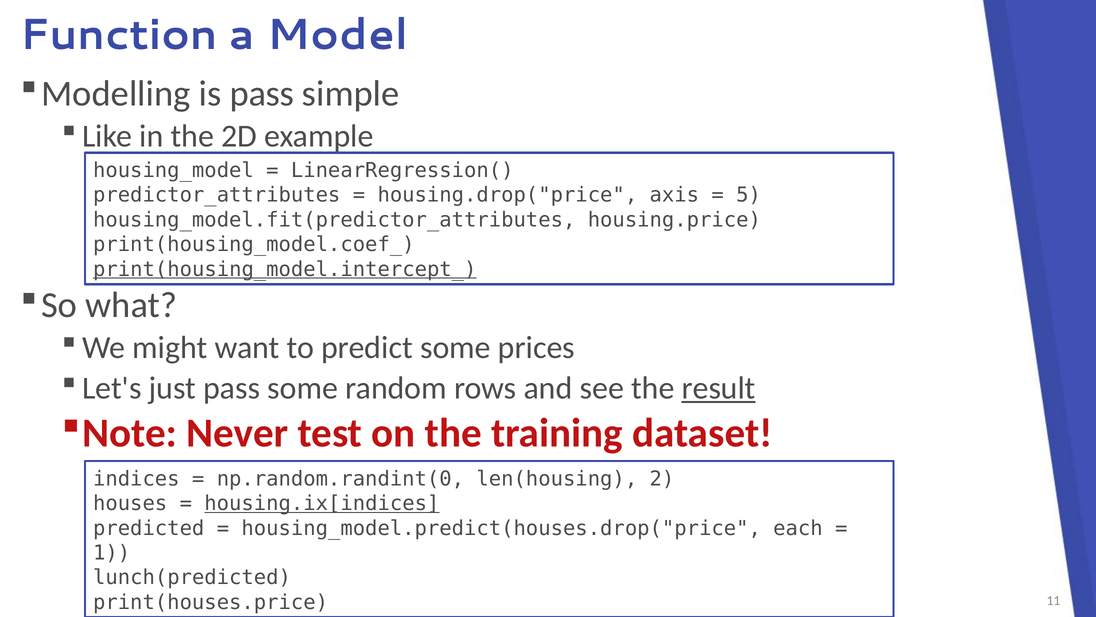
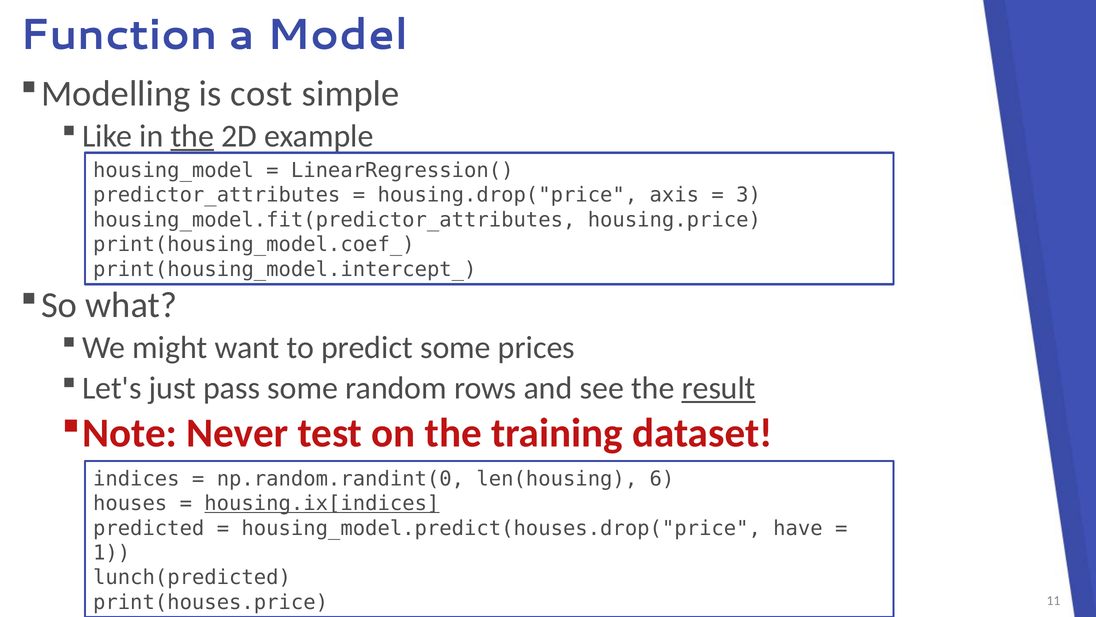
is pass: pass -> cost (261, 94)
the underline: none -> present (192, 136)
5: 5 -> 3 (749, 195)
print(housing_model.intercept_ underline: present -> none (285, 269)
2: 2 -> 6 (662, 479)
each: each -> have (798, 528)
